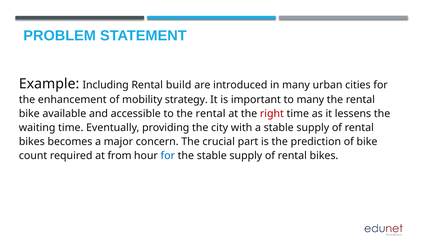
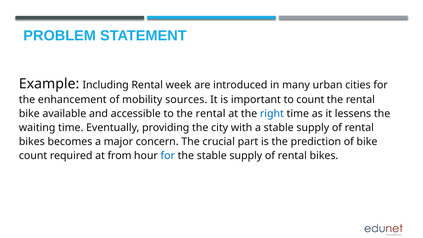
build: build -> week (179, 85)
strategy: strategy -> sources (186, 100)
to many: many -> count (310, 100)
right colour: red -> blue (272, 114)
